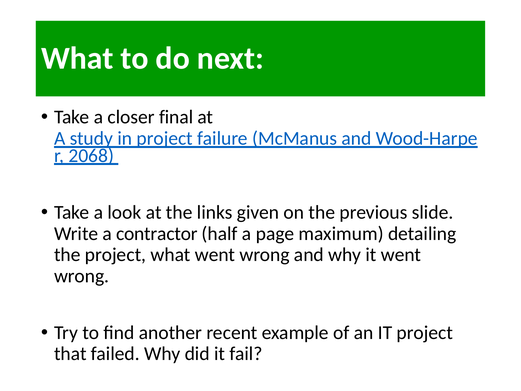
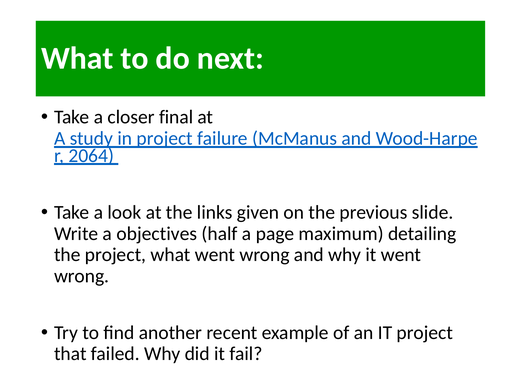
2068: 2068 -> 2064 (91, 156)
contractor: contractor -> objectives (157, 233)
